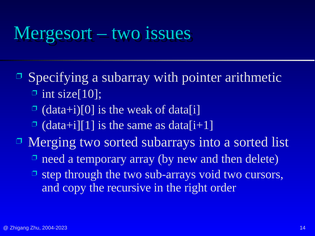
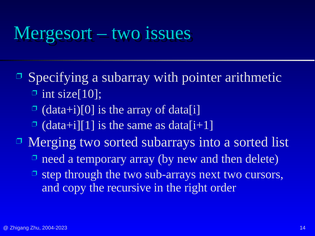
the weak: weak -> array (140, 110)
void: void -> next (210, 175)
